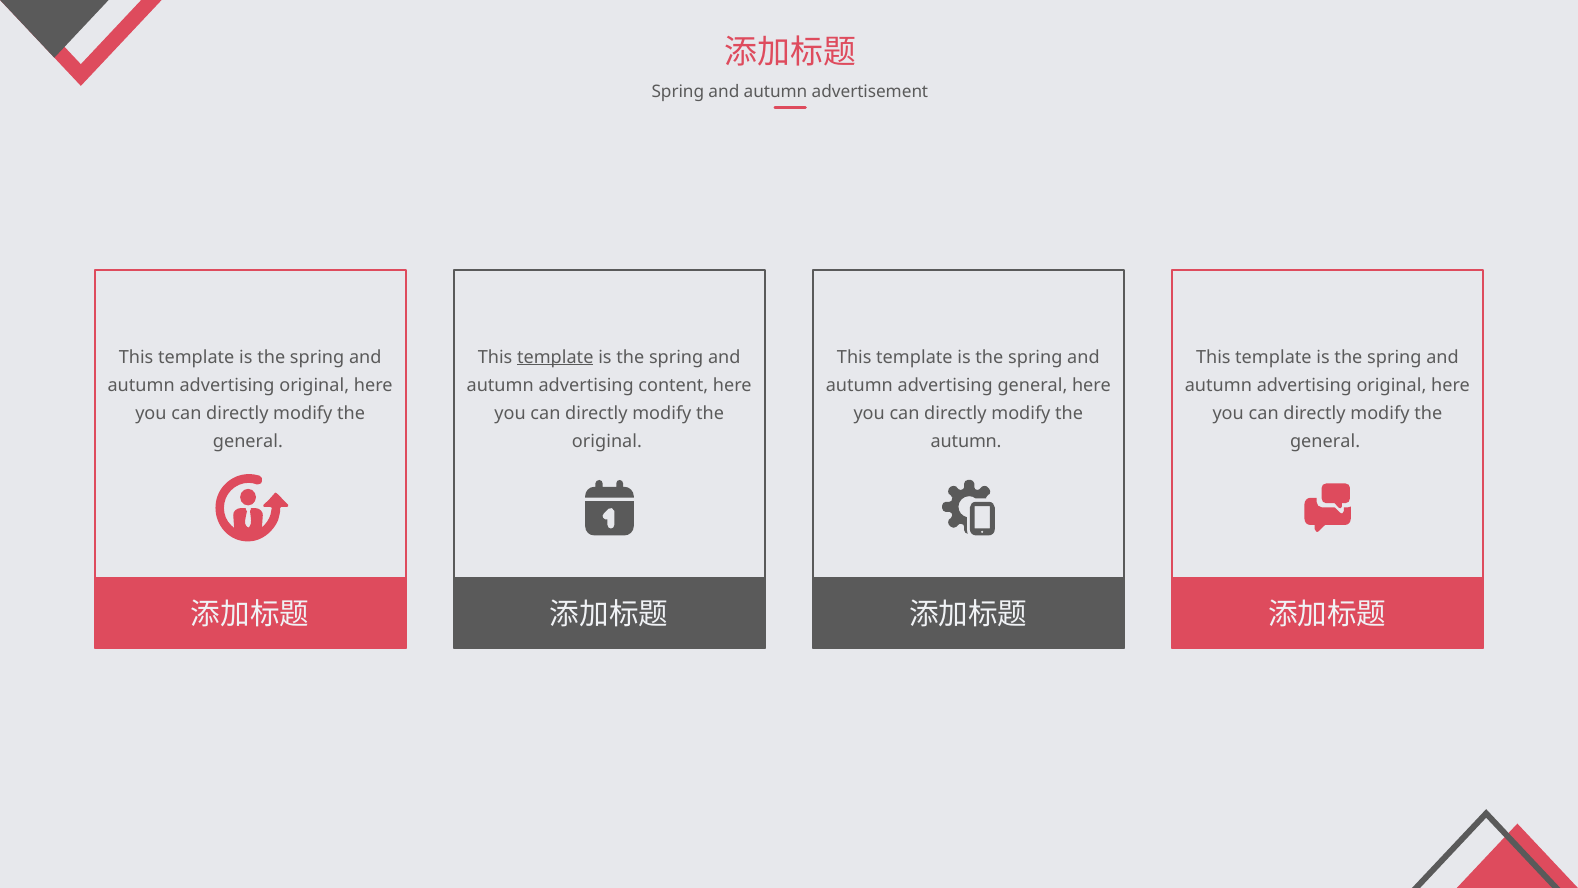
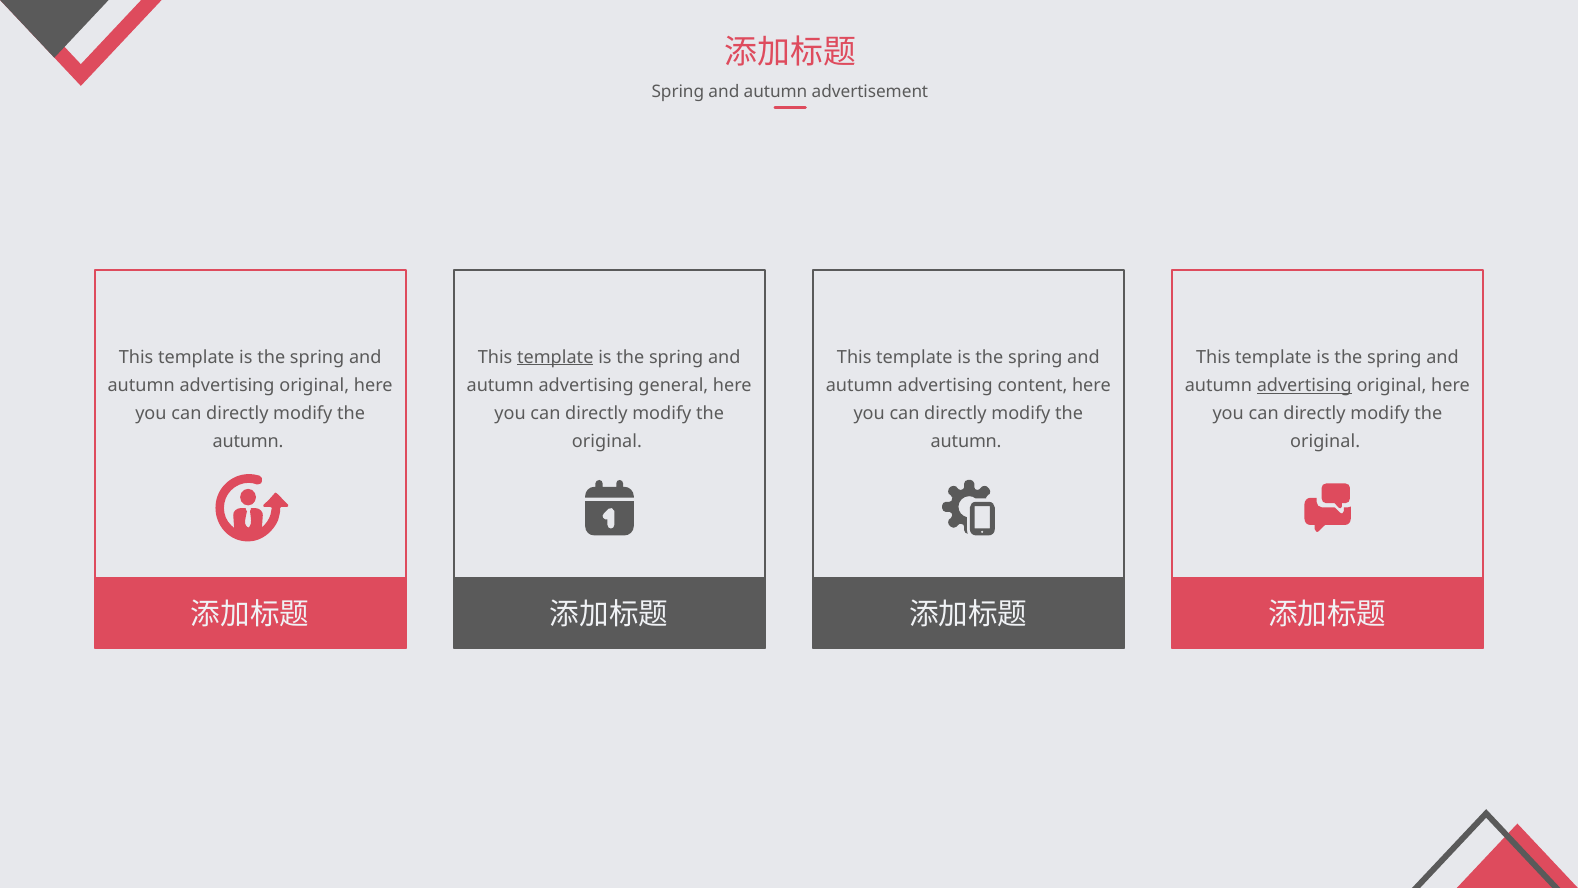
content: content -> general (673, 385)
advertising general: general -> content (1032, 385)
advertising underline: none -> present (1304, 385)
general: general -> autumn (248, 442)
general: general -> original (1325, 442)
